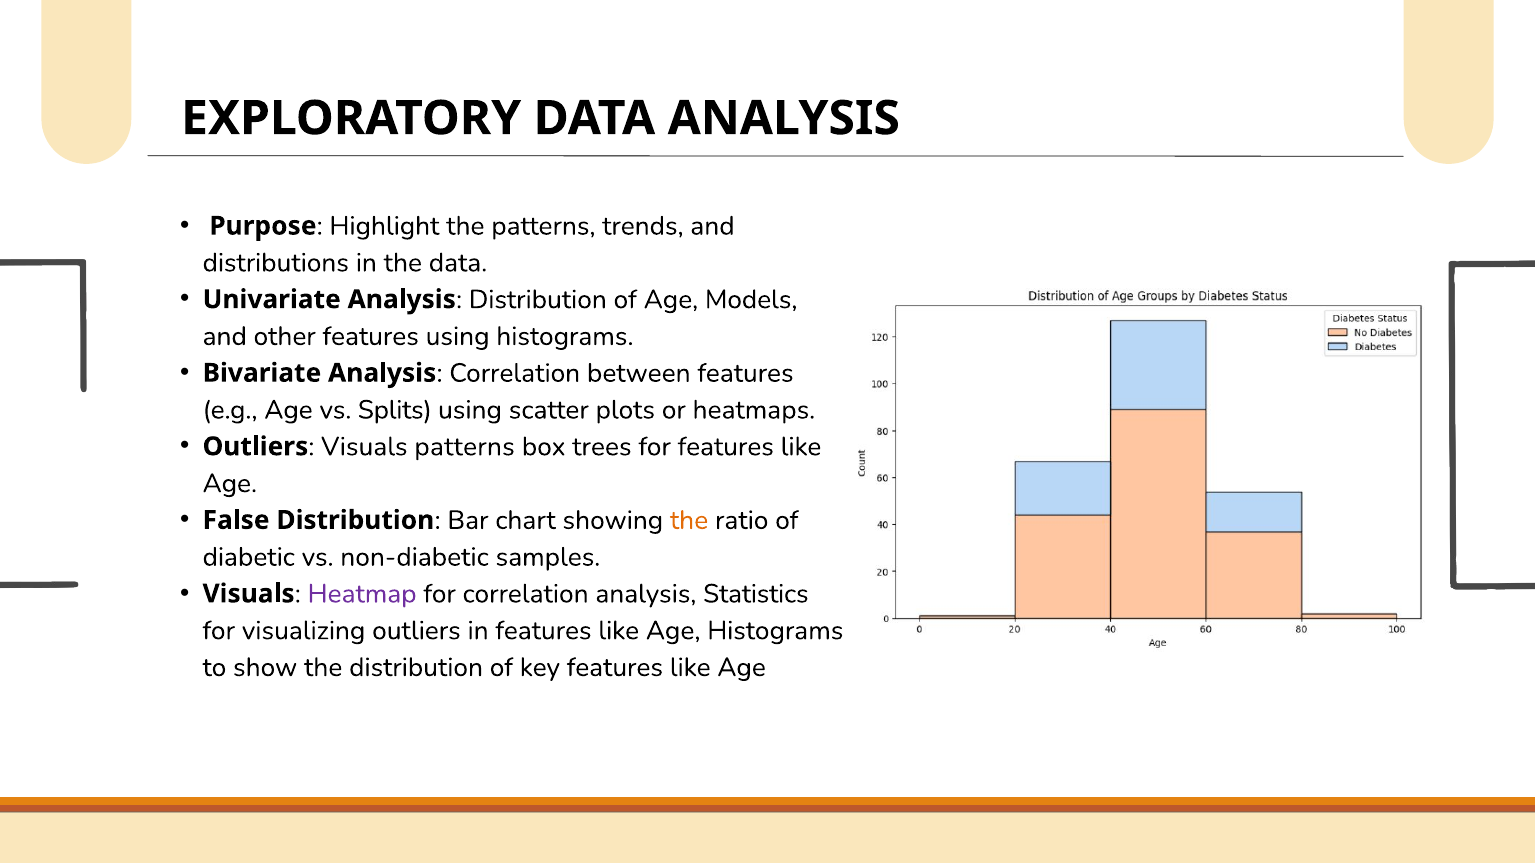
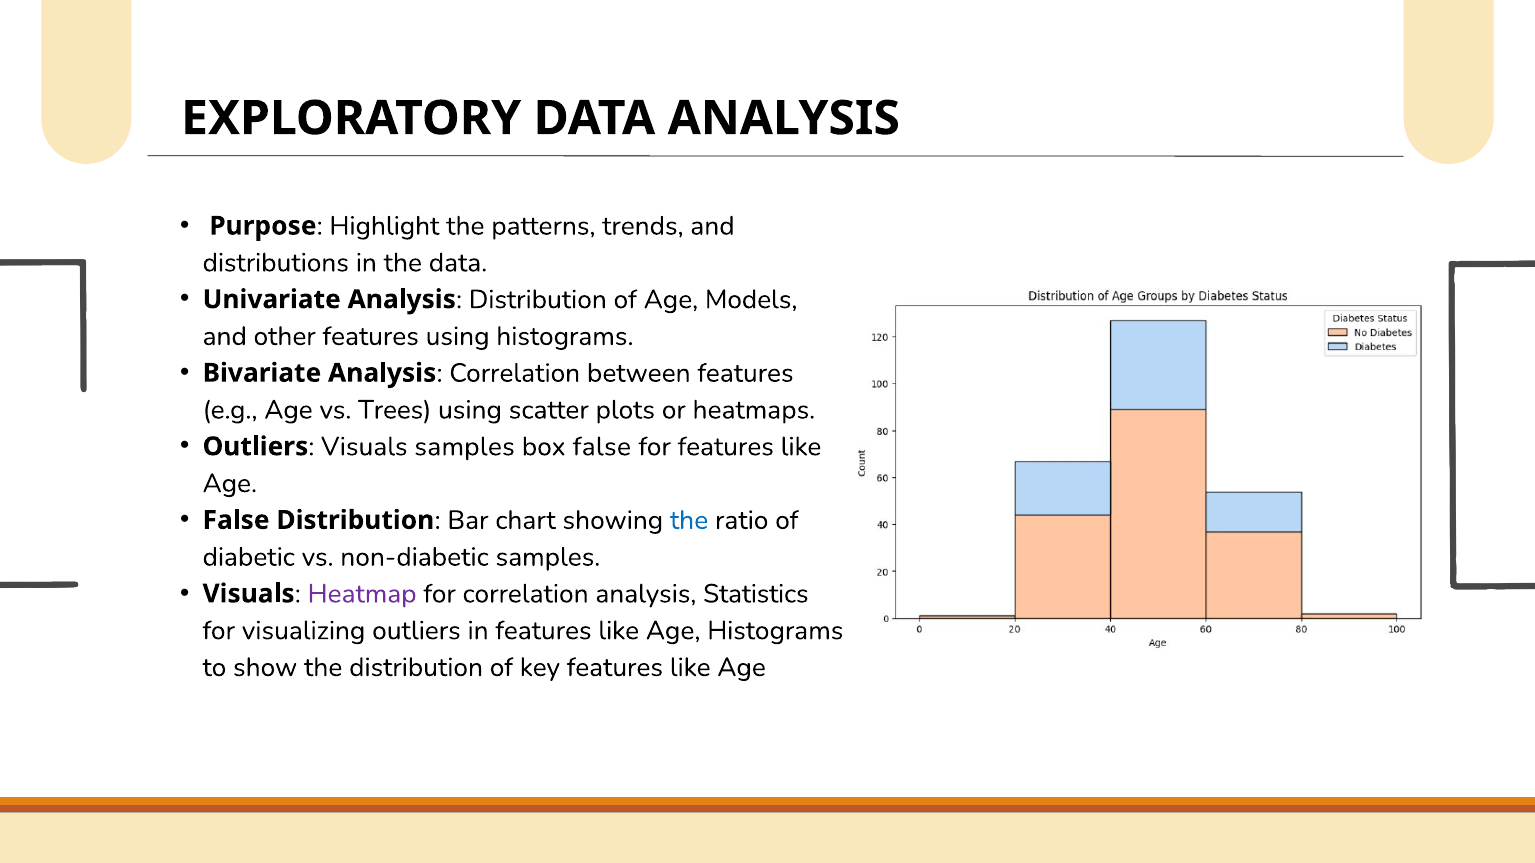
Splits: Splits -> Trees (395, 410)
Visuals patterns: patterns -> samples (465, 447)
box trees: trees -> false (602, 447)
the colour: orange -> blue (689, 520)
